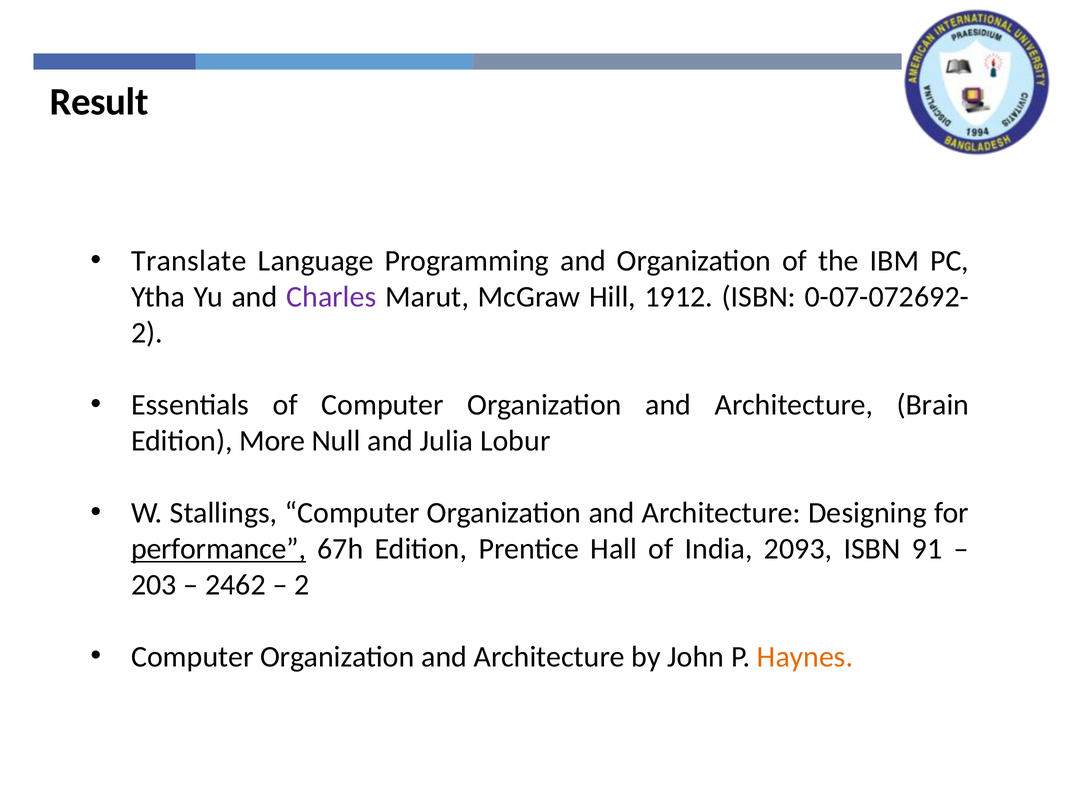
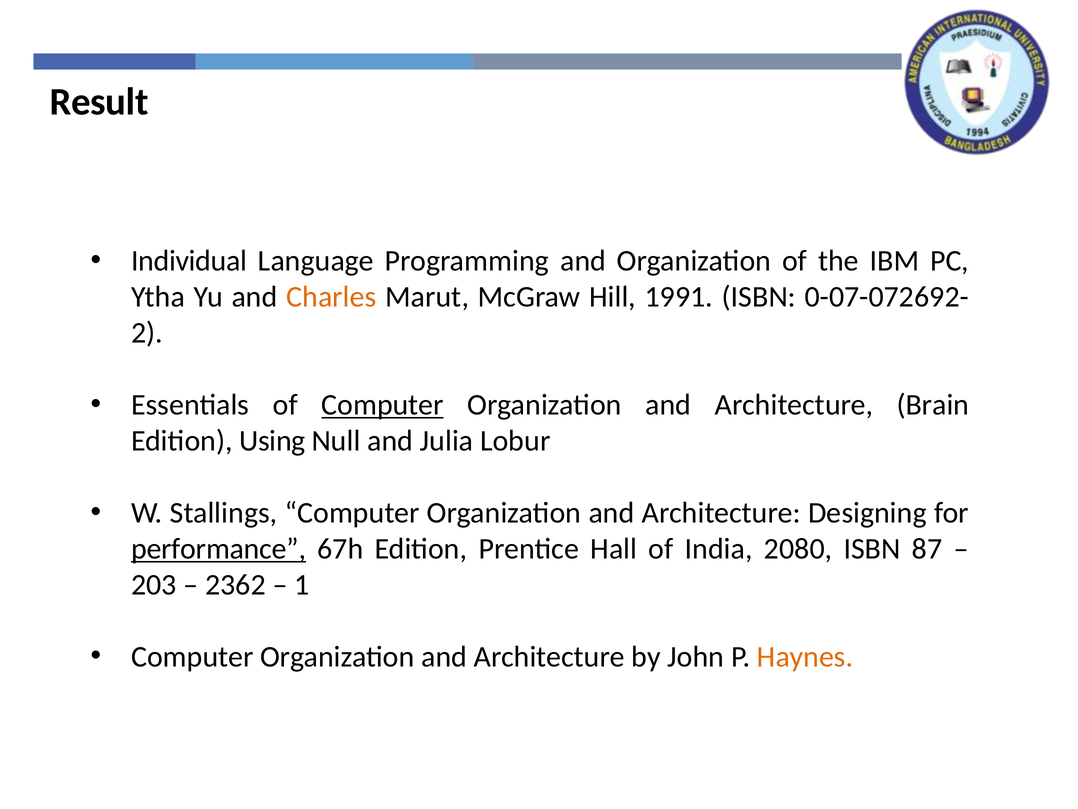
Translate: Translate -> Individual (189, 261)
Charles colour: purple -> orange (331, 297)
1912: 1912 -> 1991 (679, 297)
Computer underline: none -> present (383, 405)
More: More -> Using (272, 441)
2093: 2093 -> 2080 (798, 548)
91: 91 -> 87 (927, 548)
2462: 2462 -> 2362 (235, 584)
2: 2 -> 1 (302, 584)
